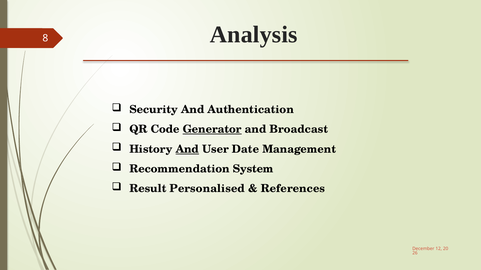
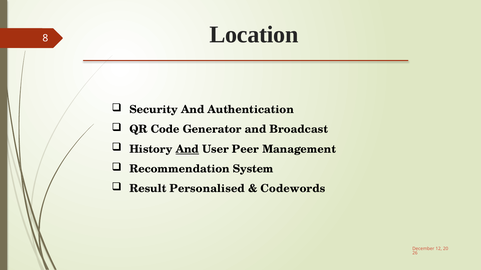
Analysis: Analysis -> Location (254, 35)
Generator underline: present -> none (212, 130)
Date: Date -> Peer (245, 149)
References: References -> Codewords (293, 189)
